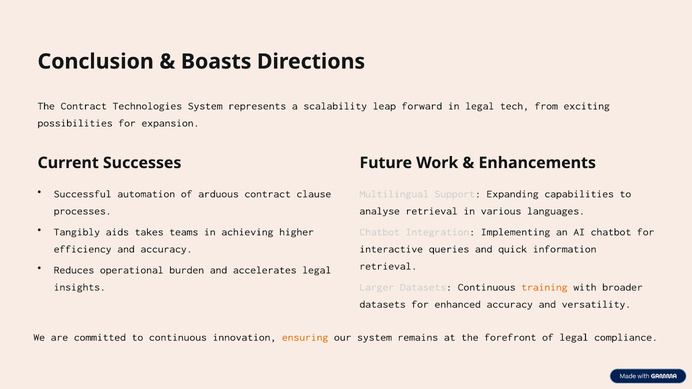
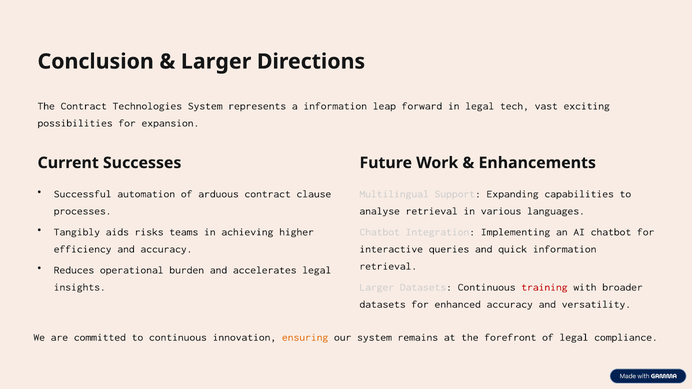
Boasts: Boasts -> Larger (216, 62)
a scalability: scalability -> information (335, 106)
from: from -> vast (546, 106)
takes: takes -> risks (149, 232)
training colour: orange -> red (544, 287)
